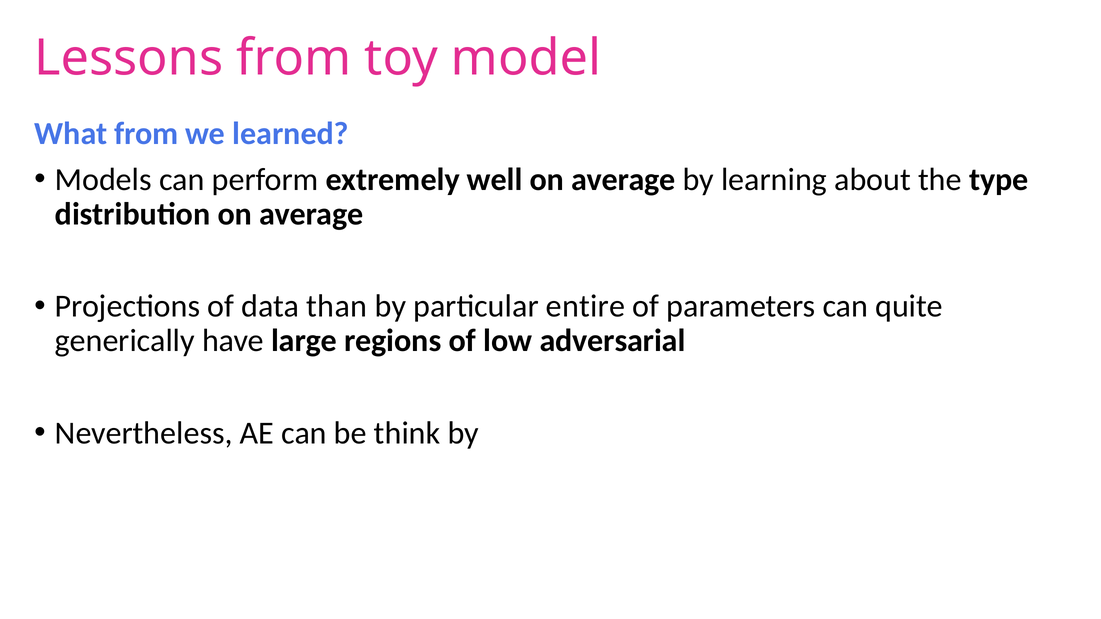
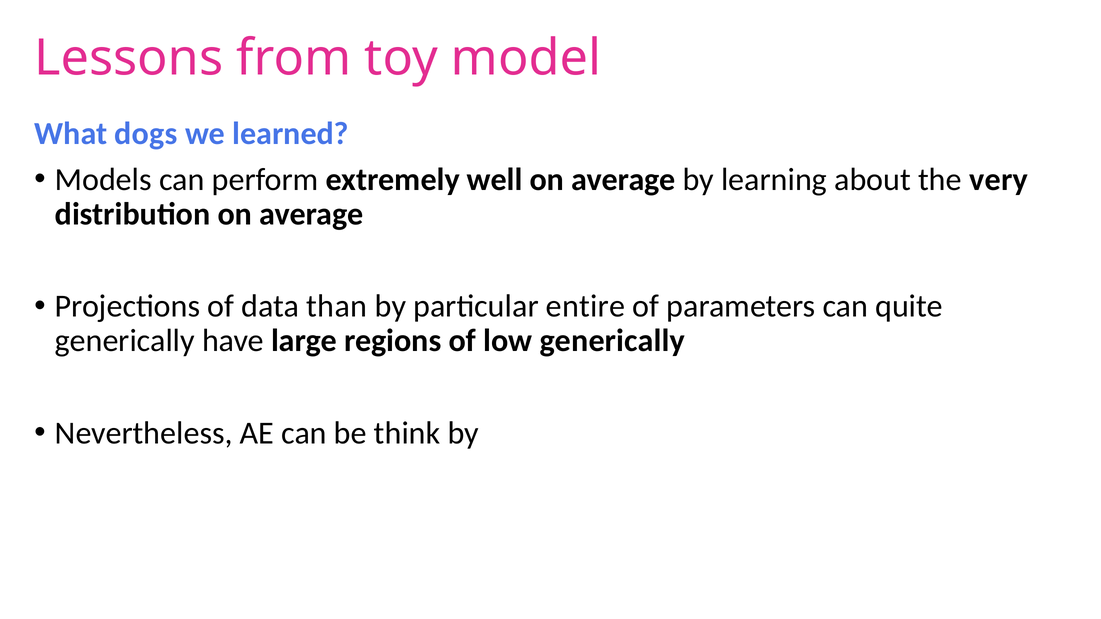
What from: from -> dogs (146, 133)
type: type -> very (999, 180)
low adversarial: adversarial -> generically (612, 341)
